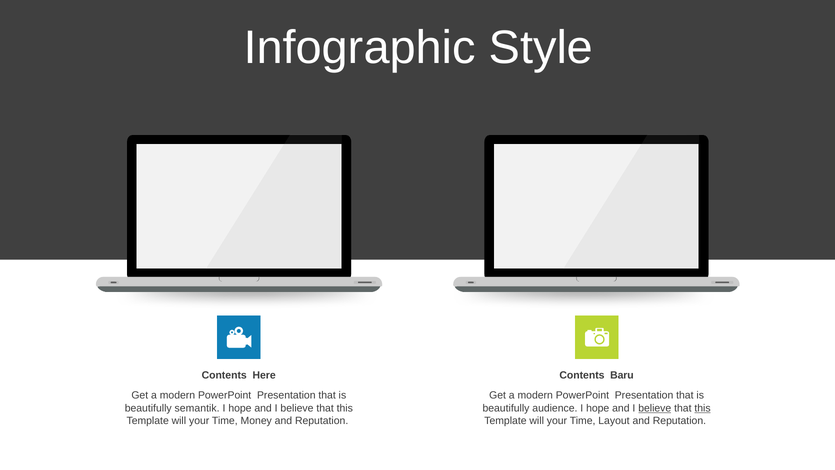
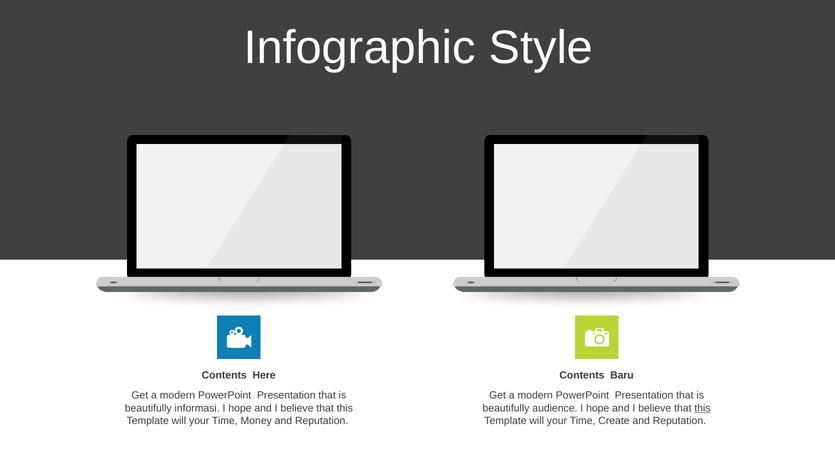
semantik: semantik -> informasi (197, 408)
believe underline: present -> none (655, 408)
Layout: Layout -> Create (614, 420)
